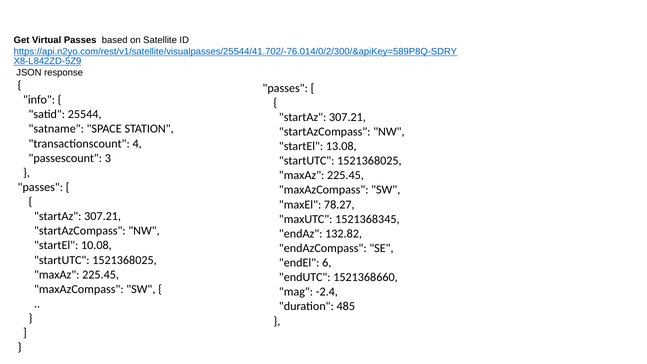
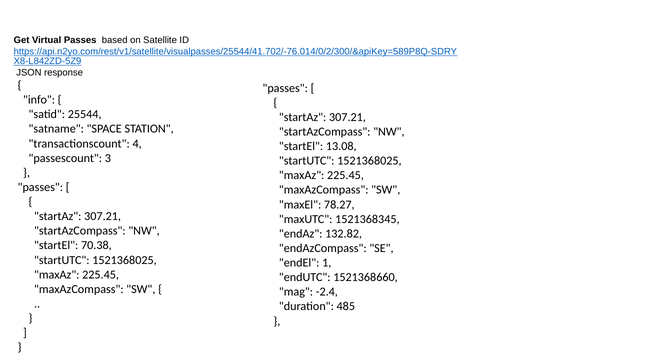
10.08: 10.08 -> 70.38 (96, 245)
6: 6 -> 1 (327, 263)
